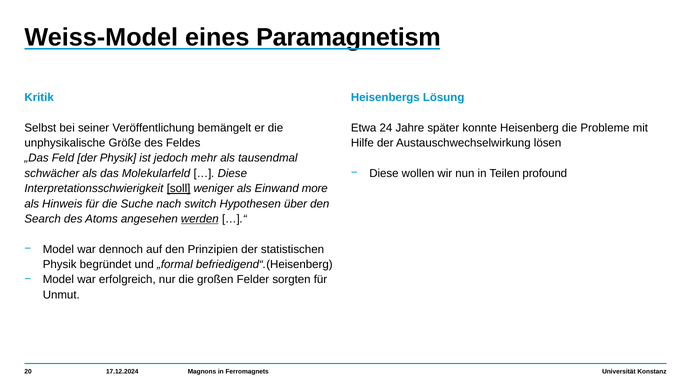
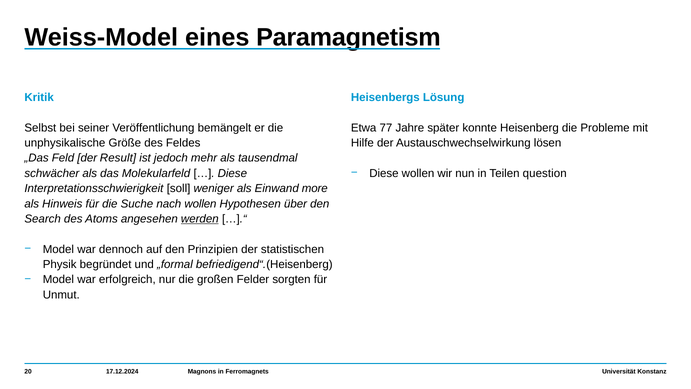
24: 24 -> 77 (386, 128)
der Physik: Physik -> Result (118, 158)
profound: profound -> question (545, 173)
soll underline: present -> none (179, 188)
nach switch: switch -> wollen (200, 204)
